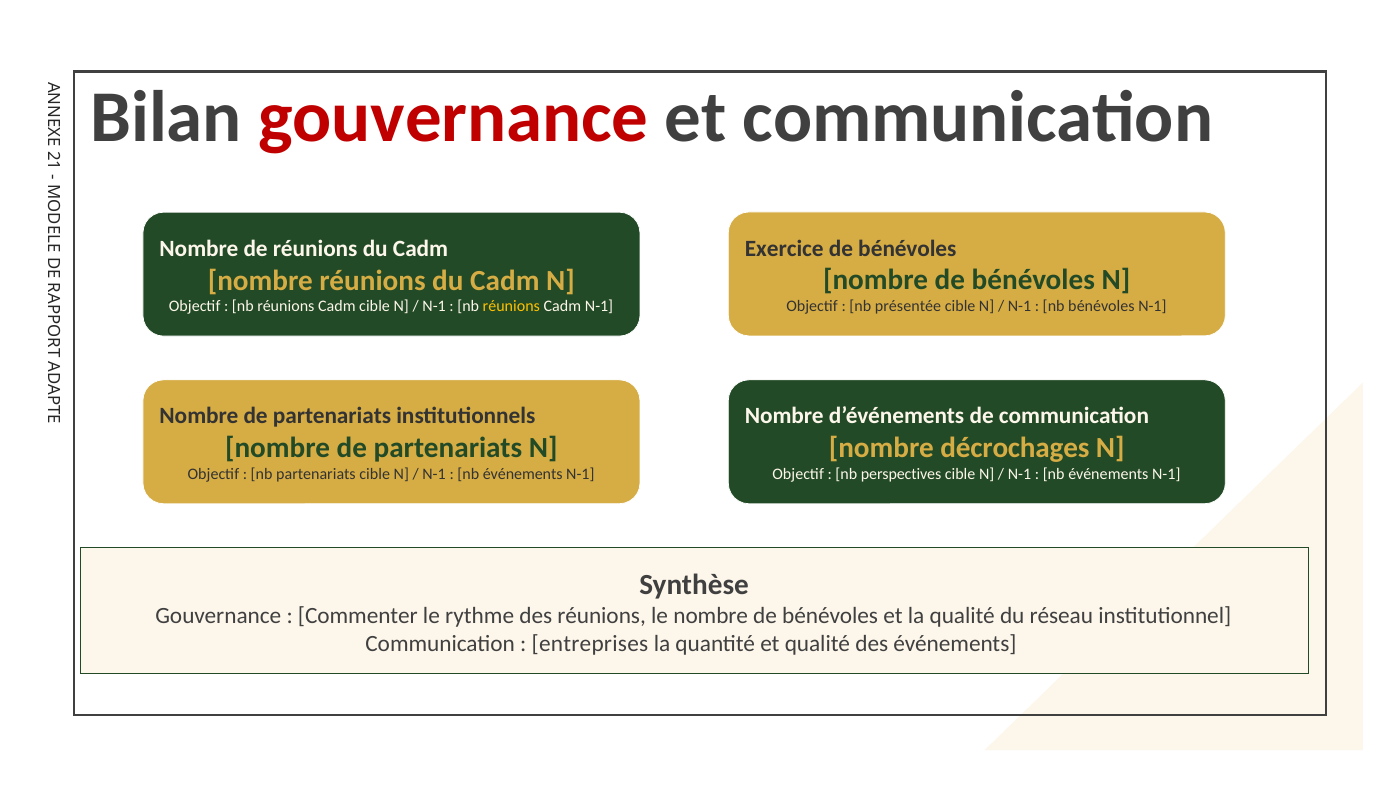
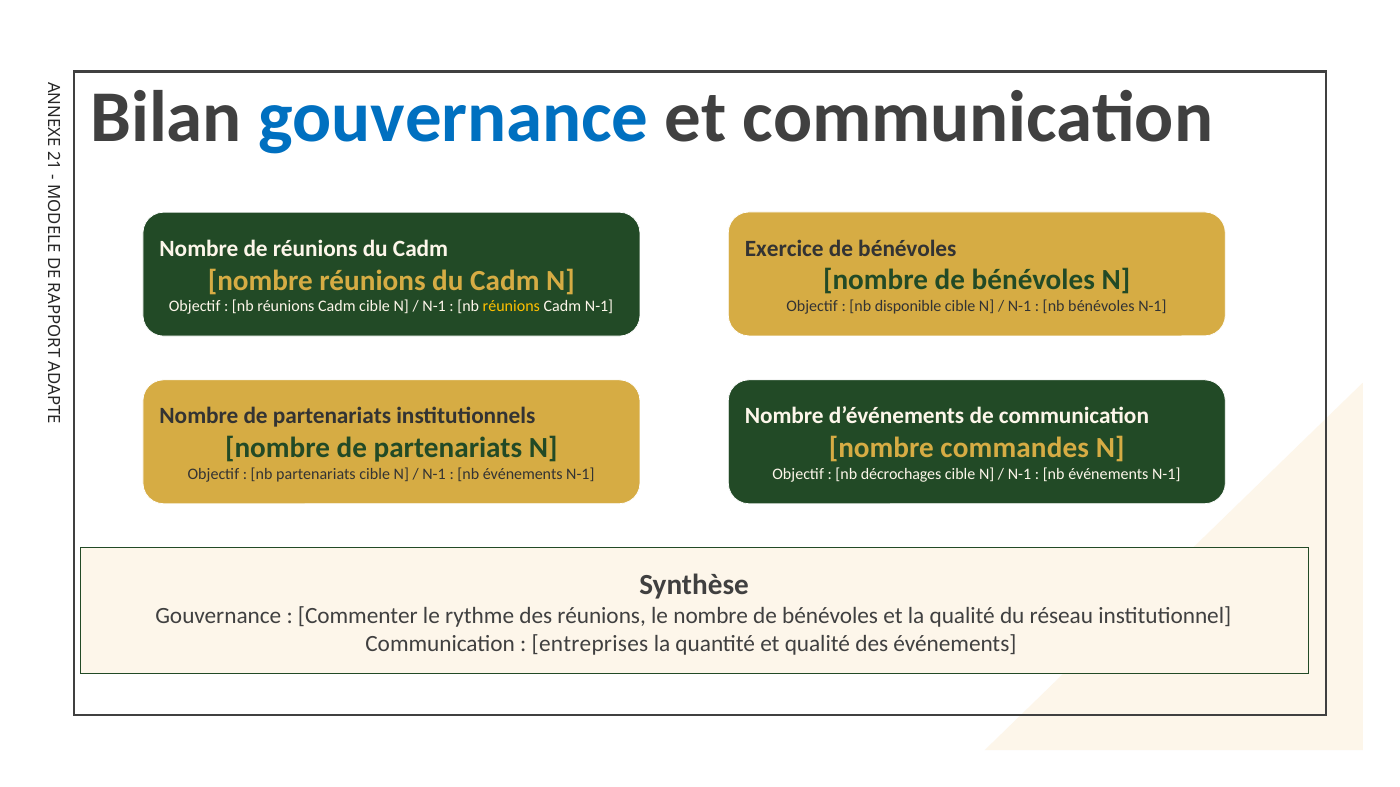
gouvernance colour: red -> blue (453, 117)
présentée: présentée -> disponible (908, 307)
décrochages: décrochages -> commandes (1015, 448)
perspectives: perspectives -> décrochages (901, 475)
